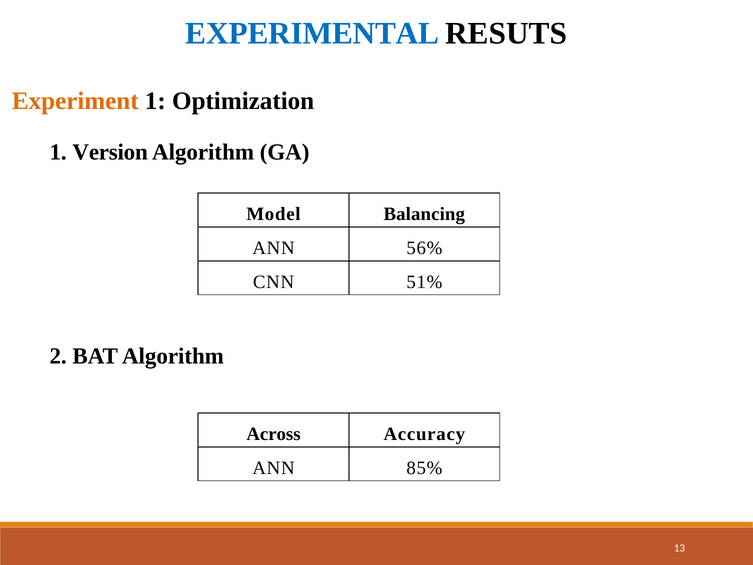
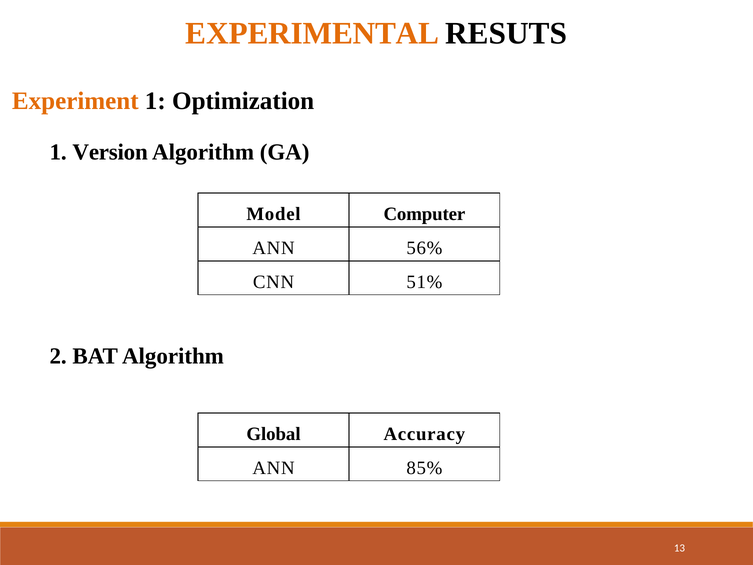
EXPERIMENTAL colour: blue -> orange (312, 33)
Balancing: Balancing -> Computer (424, 214)
Across: Across -> Global (274, 434)
